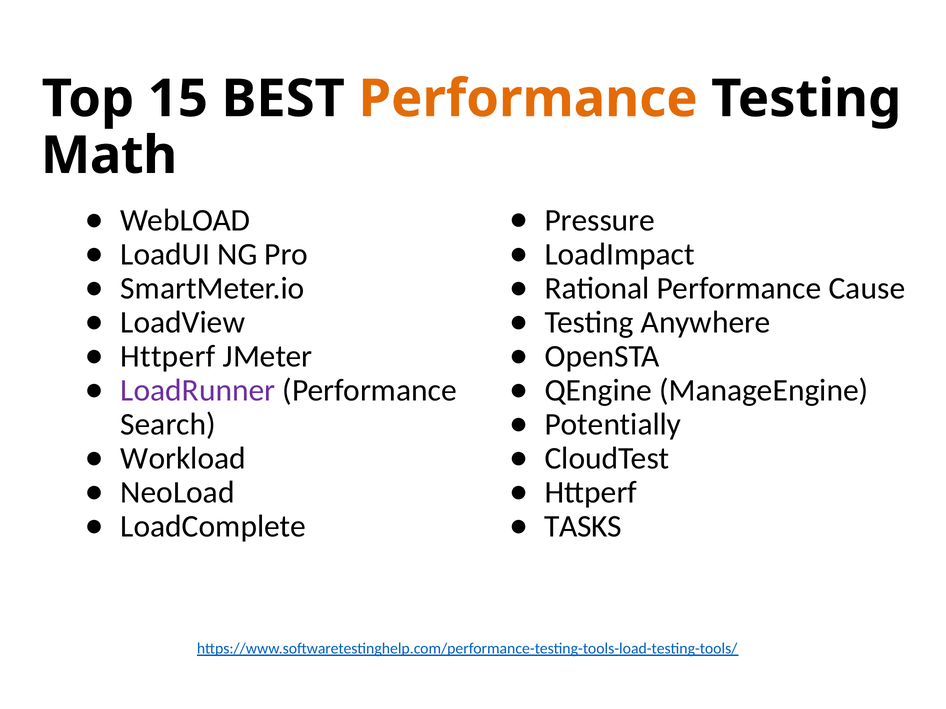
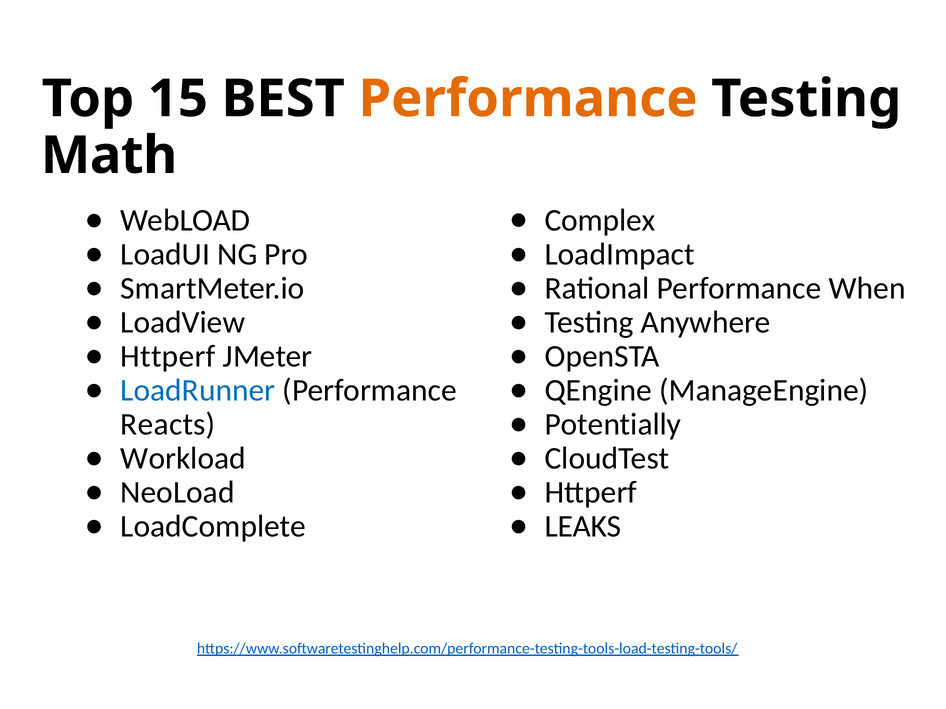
Pressure: Pressure -> Complex (600, 221)
Cause: Cause -> When (867, 289)
LoadRunner colour: purple -> blue (198, 391)
Search: Search -> Reacts (168, 425)
TASKS: TASKS -> LEAKS (583, 527)
